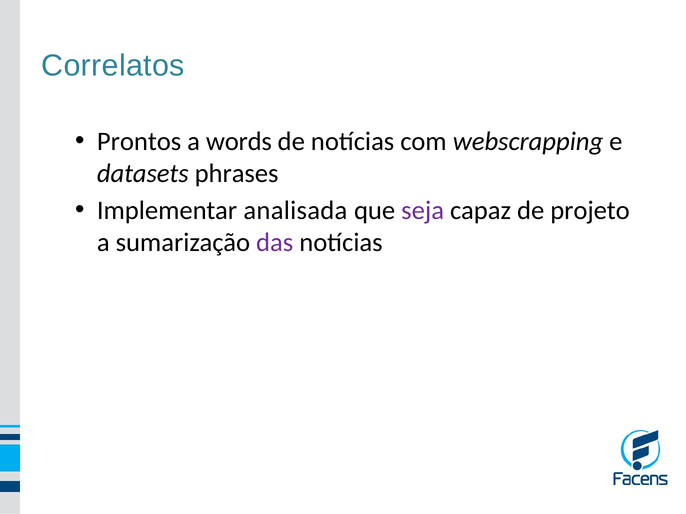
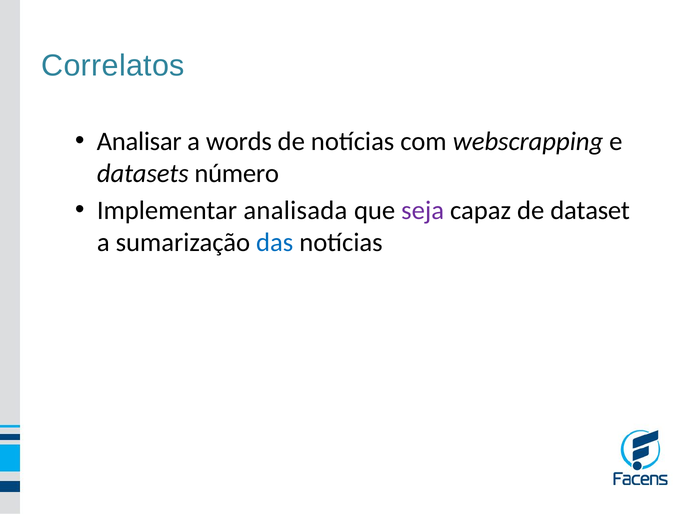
Prontos: Prontos -> Analisar (139, 141)
phrases: phrases -> número (237, 173)
projeto: projeto -> dataset (590, 211)
das colour: purple -> blue (275, 243)
